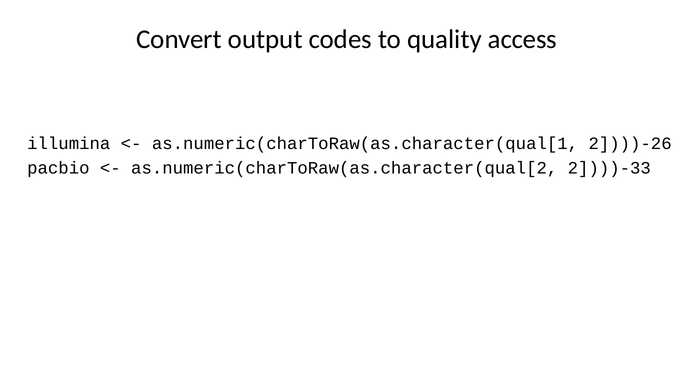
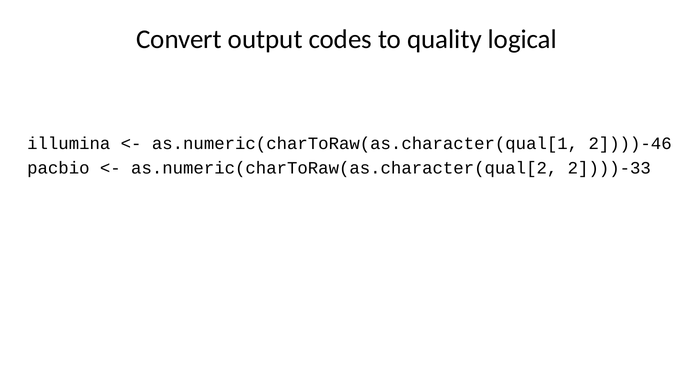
access: access -> logical (522, 39)
2])))-26: 2])))-26 -> 2])))-46 (630, 144)
